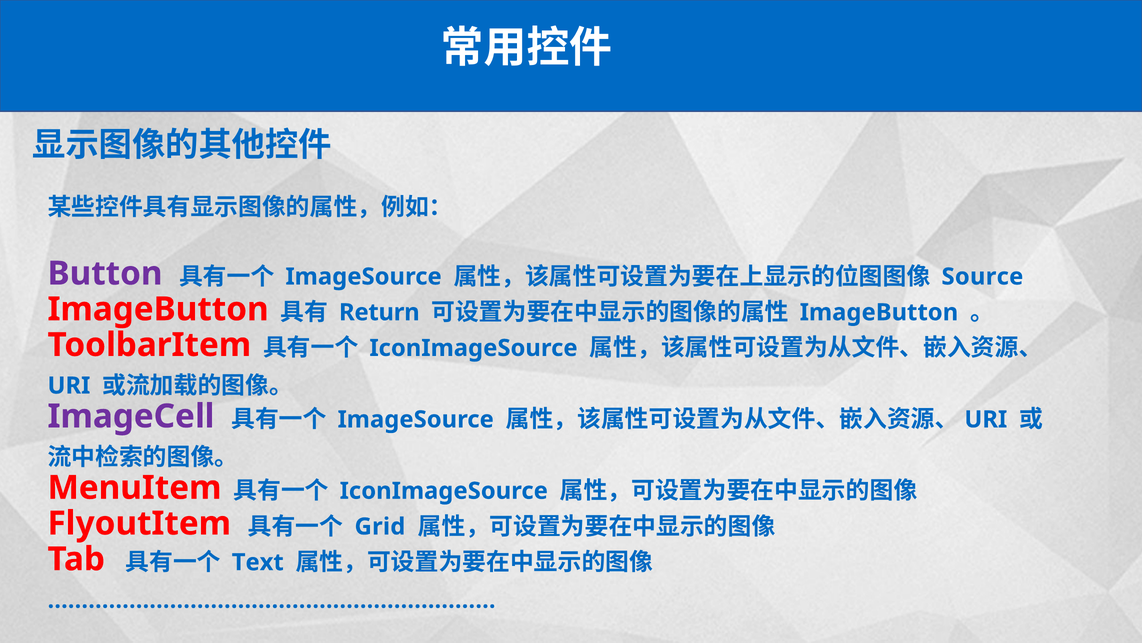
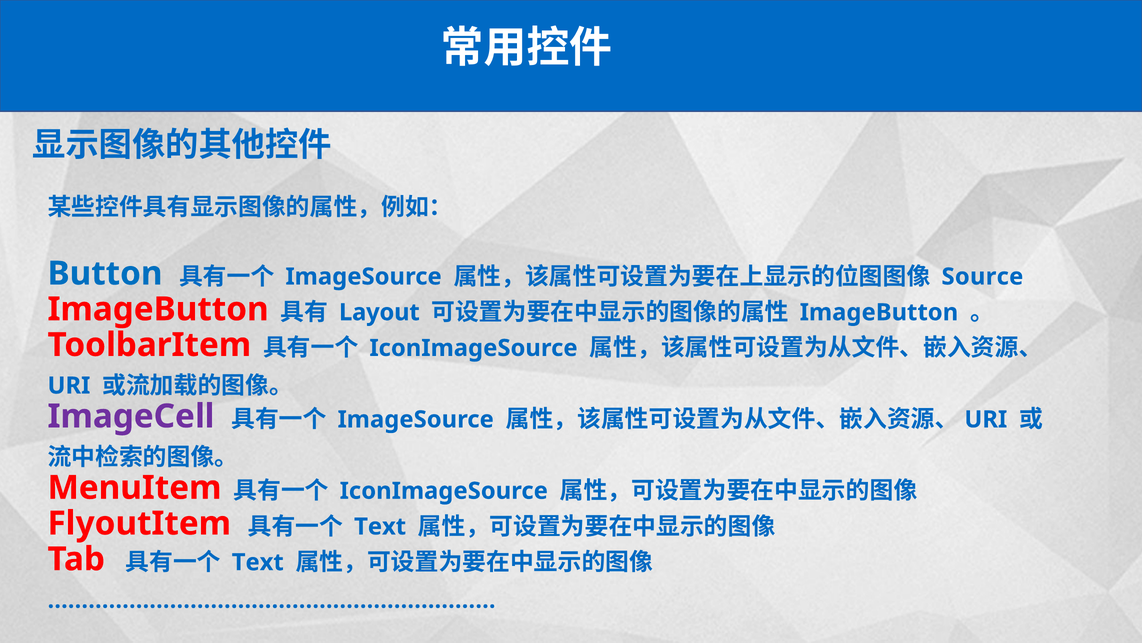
Button colour: purple -> blue (105, 273)
Return: Return -> Layout (379, 312)
Grid: Grid -> Text (380, 526)
